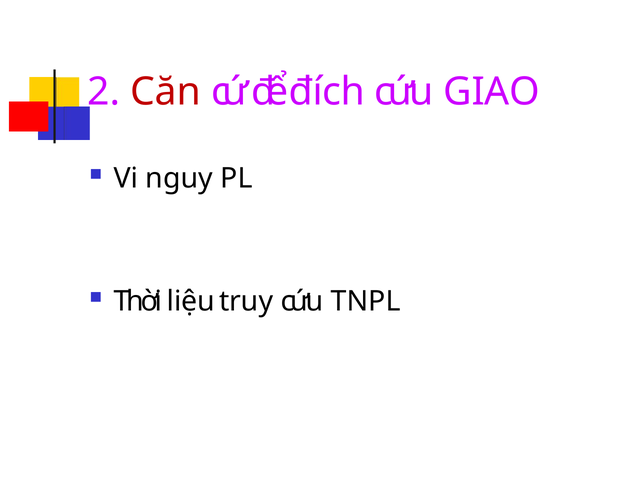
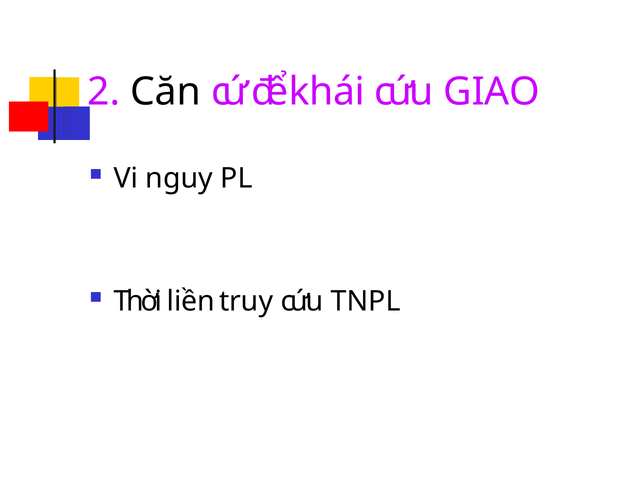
Căn colour: red -> black (166, 92)
đích: đích -> khái (327, 92)
liệu: liệu -> liền (191, 302)
